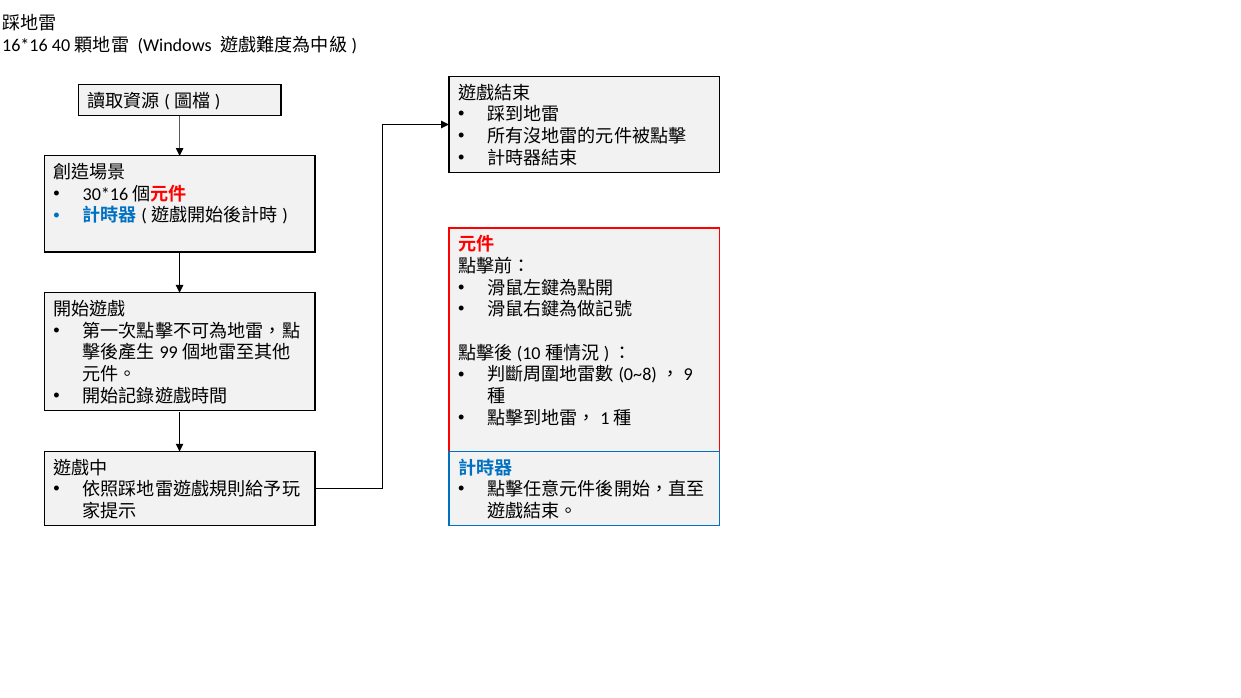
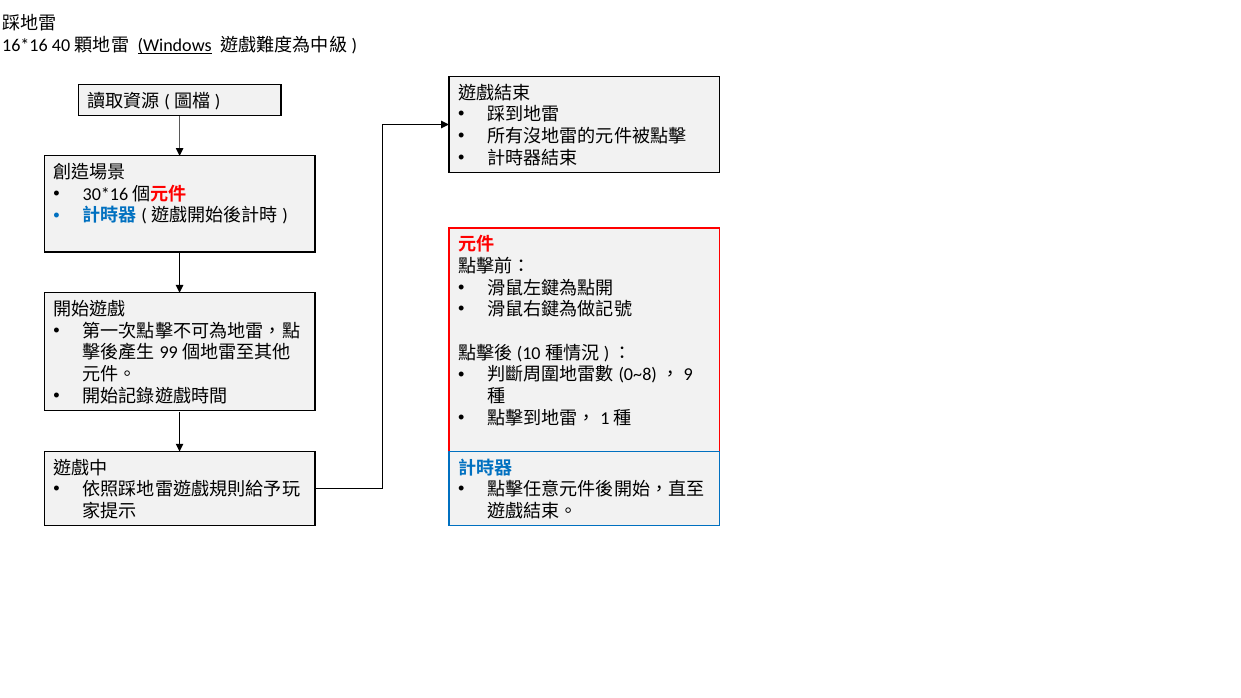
Windows underline: none -> present (175, 45)
